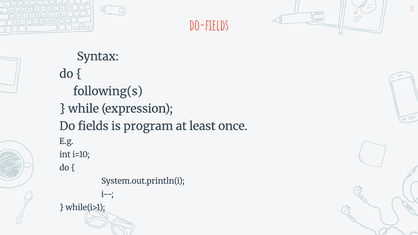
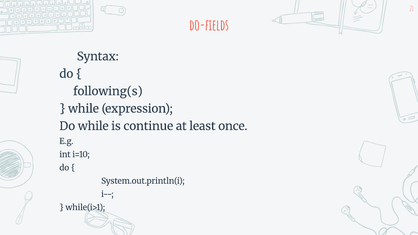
Do fields: fields -> while (93, 126)
program: program -> continue (148, 126)
